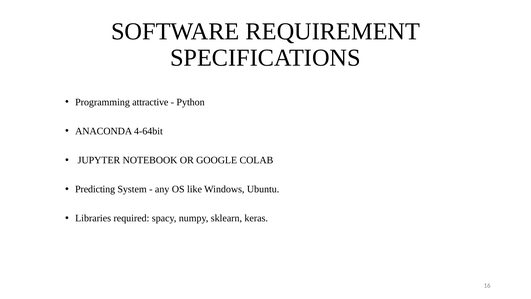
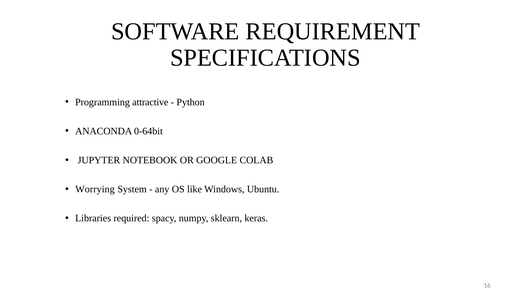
4-64bit: 4-64bit -> 0-64bit (148, 131)
Predicting: Predicting -> Worrying (95, 189)
